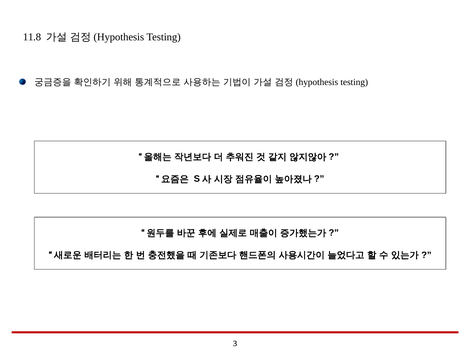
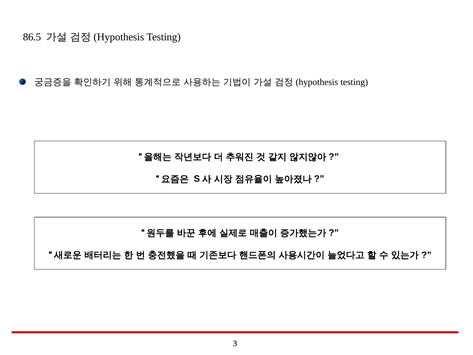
11.8: 11.8 -> 86.5 (32, 37)
